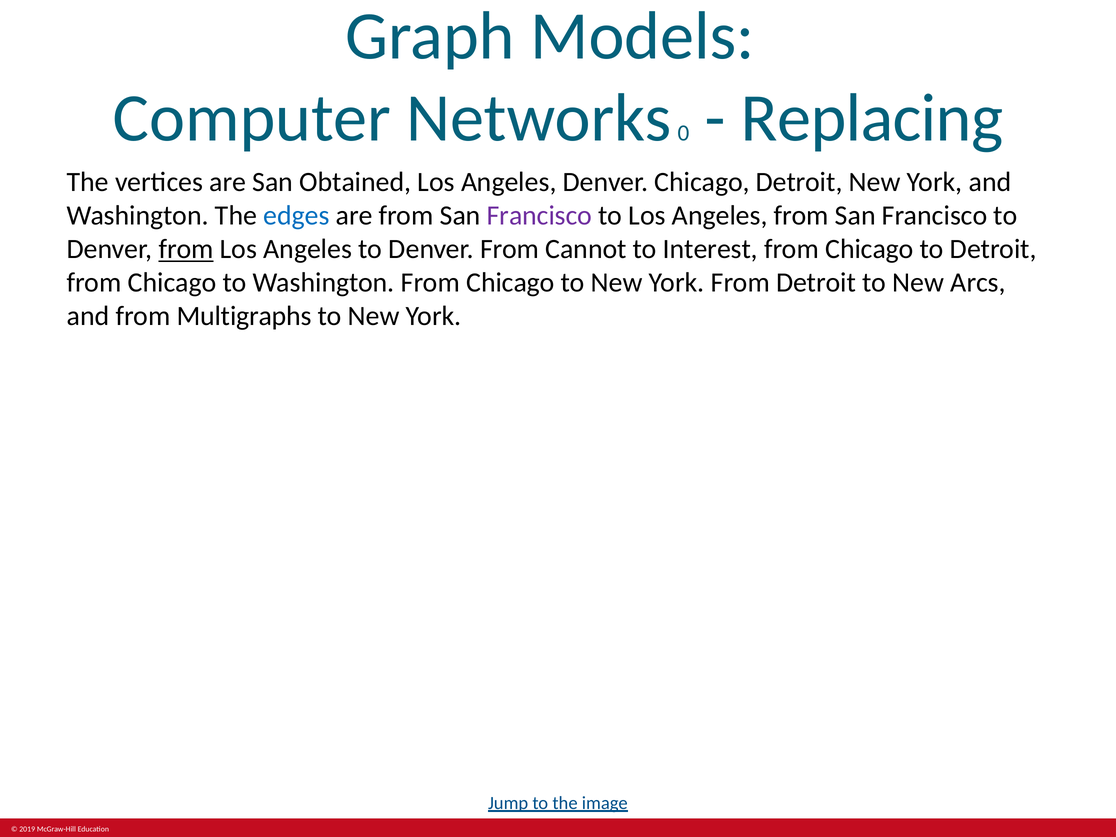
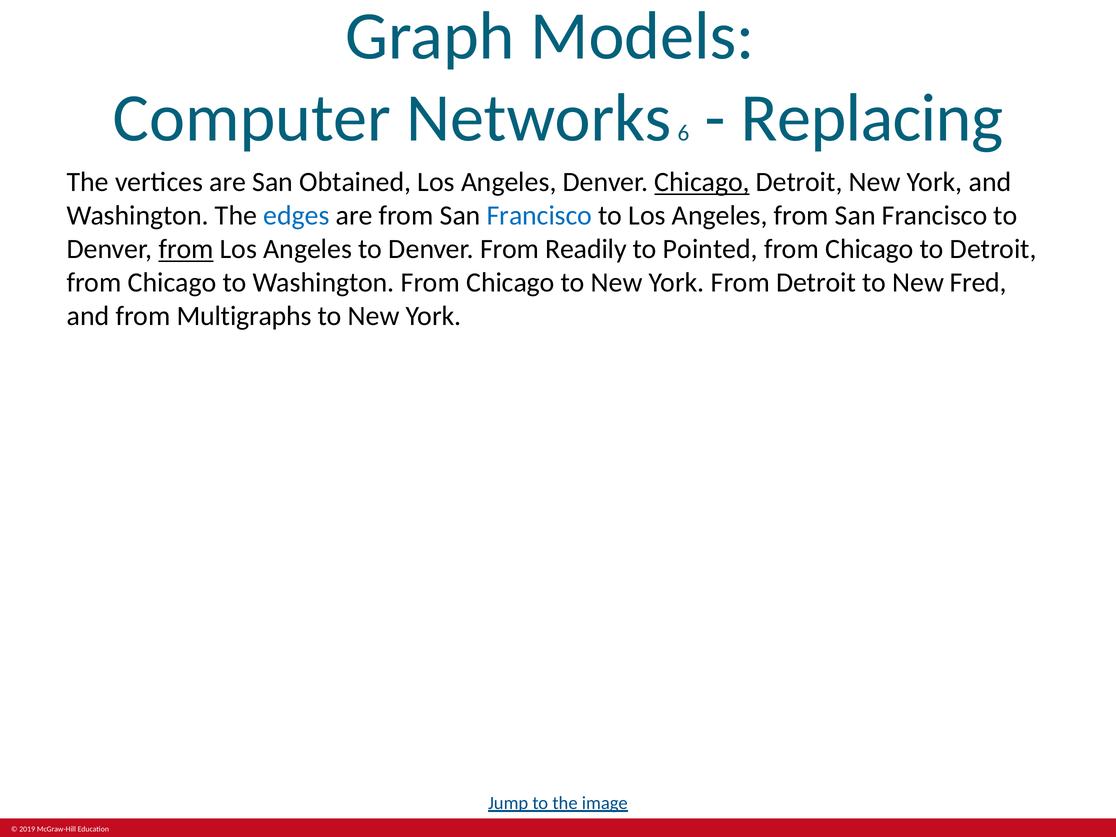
0: 0 -> 6 (683, 133)
Chicago underline: none -> present (702, 182)
Francisco colour: purple -> blue (539, 216)
Cannot: Cannot -> Readily (586, 249)
Interest: Interest -> Pointed (710, 249)
Arcs: Arcs -> Fred (978, 283)
